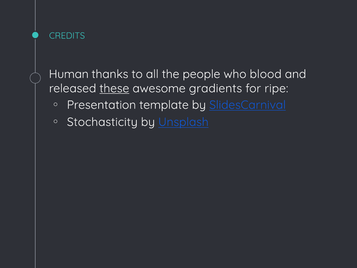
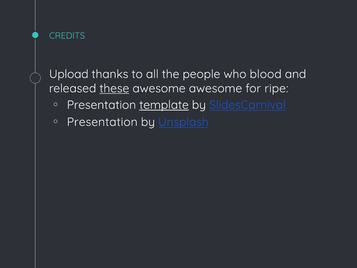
Human: Human -> Upload (69, 74)
awesome gradients: gradients -> awesome (216, 88)
template underline: none -> present (164, 105)
Stochasticity: Stochasticity -> Presentation (102, 122)
